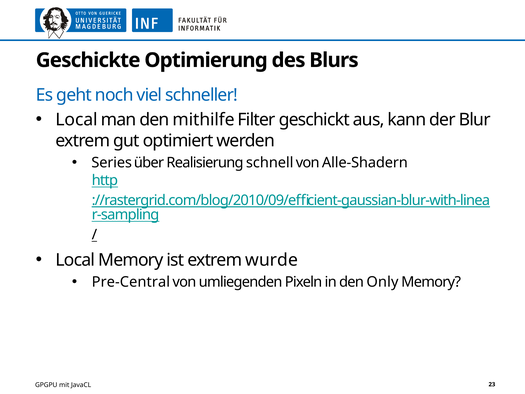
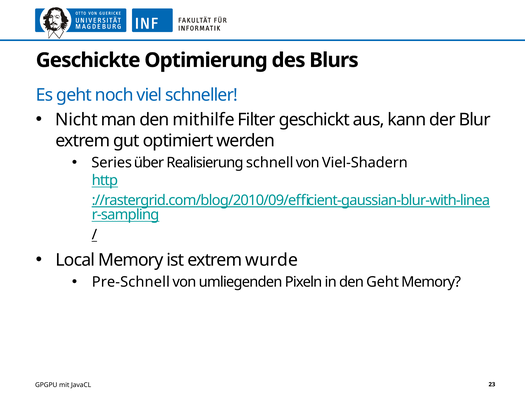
Local: Local -> Nicht (77, 120)
Alle-Shadern: Alle-Shadern -> Viel-Shadern (365, 163)
Pre-Central: Pre-Central -> Pre-Schnell (131, 282)
den Only: Only -> Geht (383, 282)
